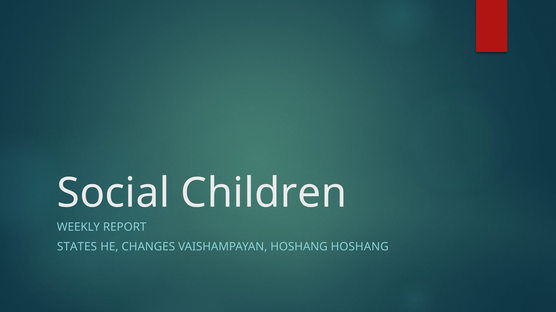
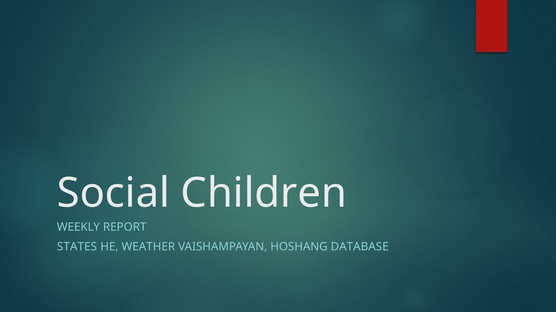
CHANGES: CHANGES -> WEATHER (148, 247)
HOSHANG HOSHANG: HOSHANG -> DATABASE (360, 247)
